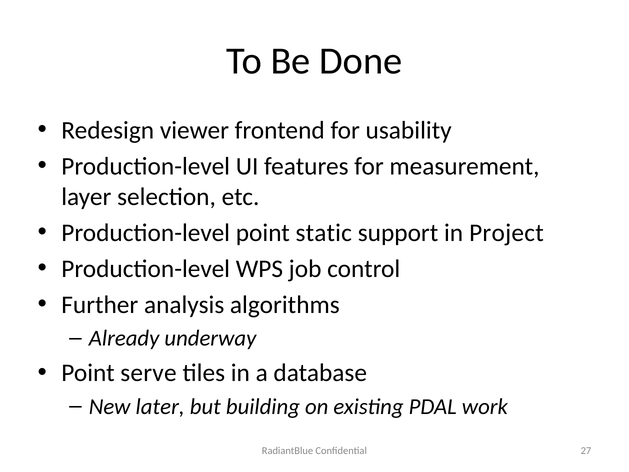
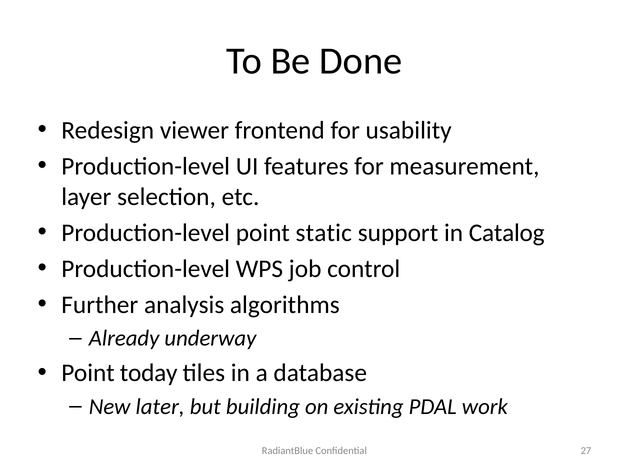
Project: Project -> Catalog (507, 233)
serve: serve -> today (149, 373)
